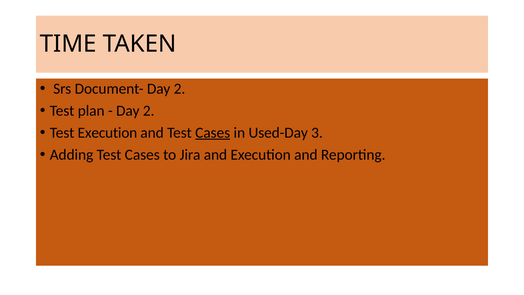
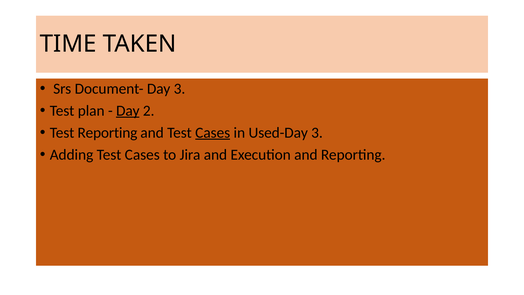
Document- Day 2: 2 -> 3 (180, 89)
Day underline: none -> present (128, 111)
Test Execution: Execution -> Reporting (107, 133)
